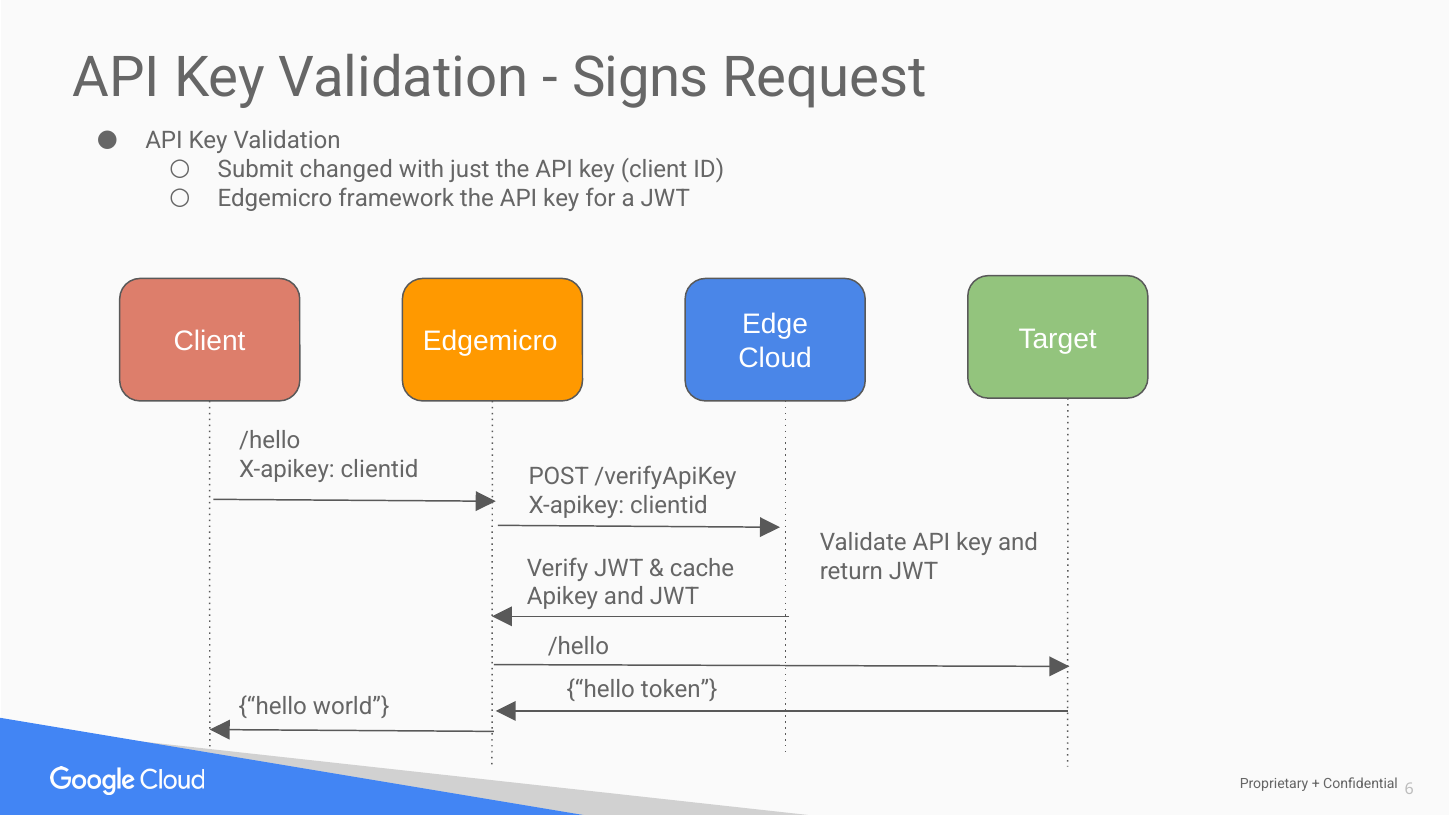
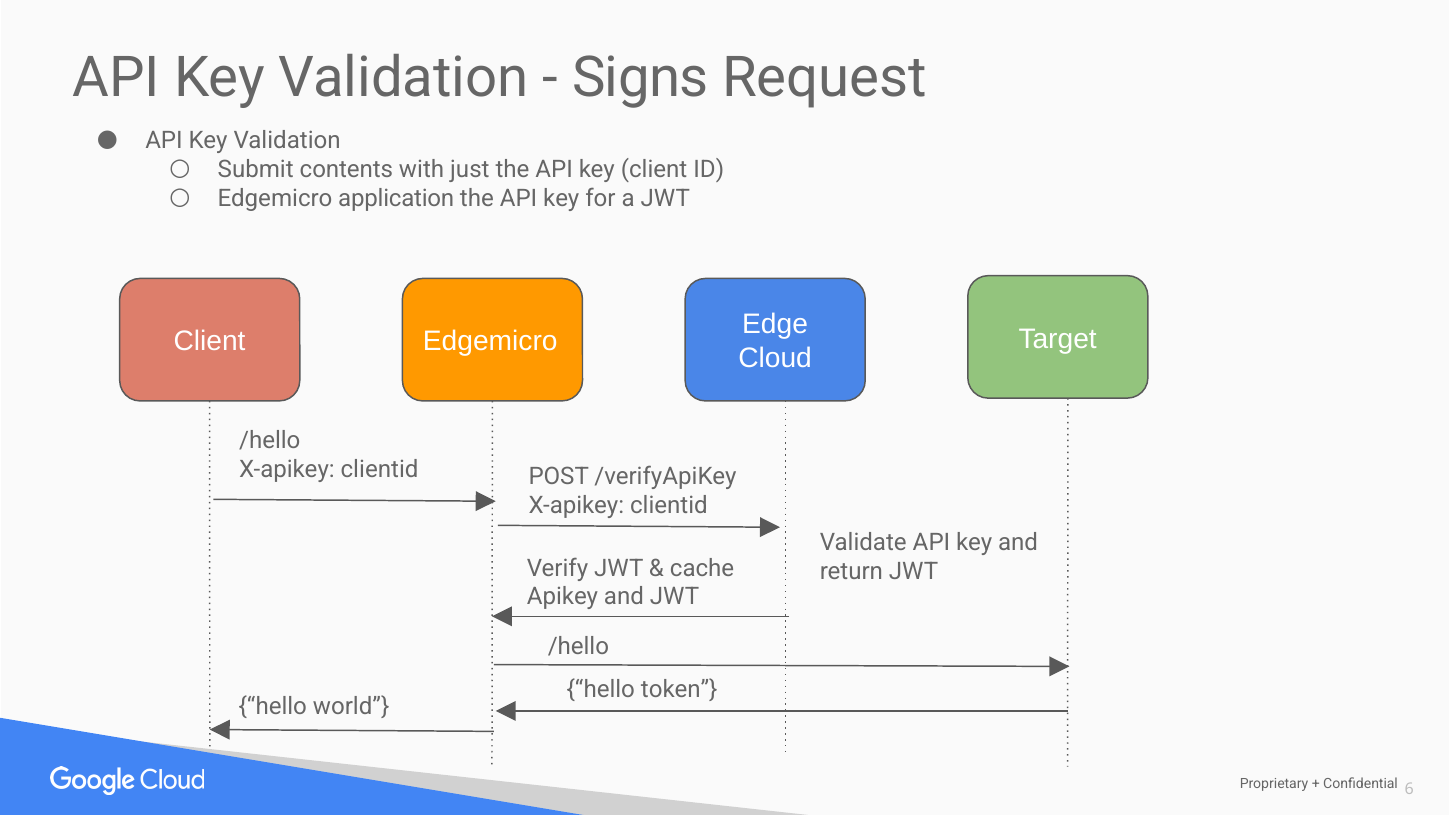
changed: changed -> contents (346, 169)
framework: framework -> application (396, 198)
